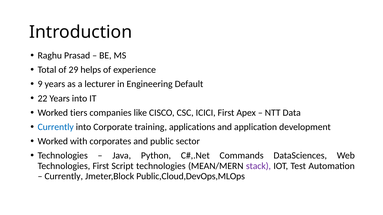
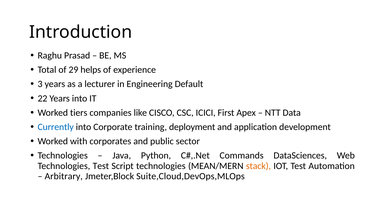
9: 9 -> 3 (40, 84)
applications: applications -> deployment (192, 127)
Technologies First: First -> Test (101, 166)
stack colour: purple -> orange (258, 166)
Currently: Currently -> Arbitrary (64, 177)
Public,Cloud,DevOps,MLOps: Public,Cloud,DevOps,MLOps -> Suite,Cloud,DevOps,MLOps (190, 177)
